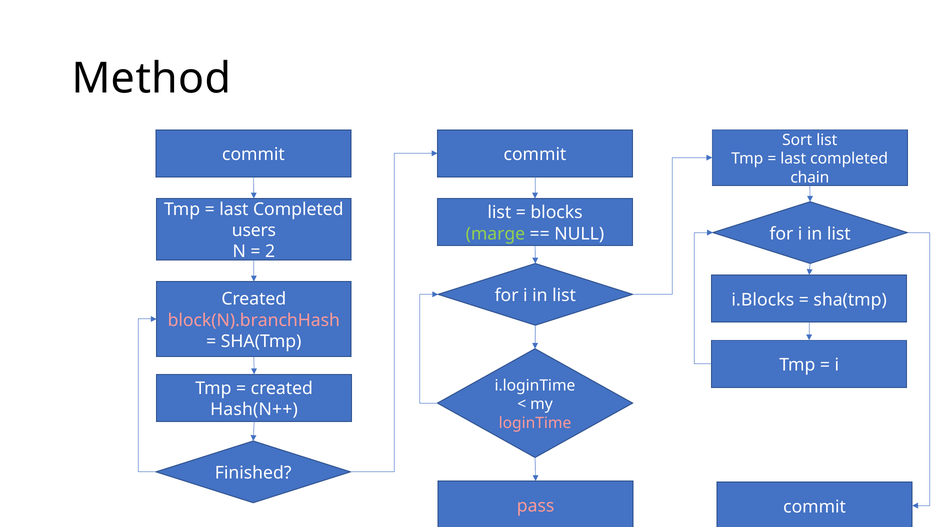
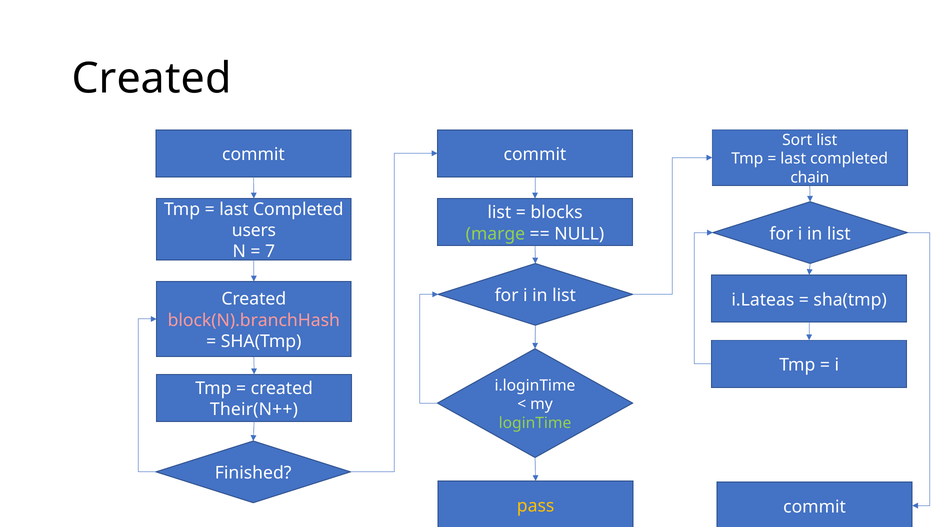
Method: Method -> Created (152, 79)
2: 2 -> 7 (270, 252)
i.Blocks: i.Blocks -> i.Lateas (763, 300)
Hash(N++: Hash(N++ -> Their(N++ (254, 410)
loginTime colour: pink -> light green (535, 423)
pass colour: pink -> yellow (536, 506)
